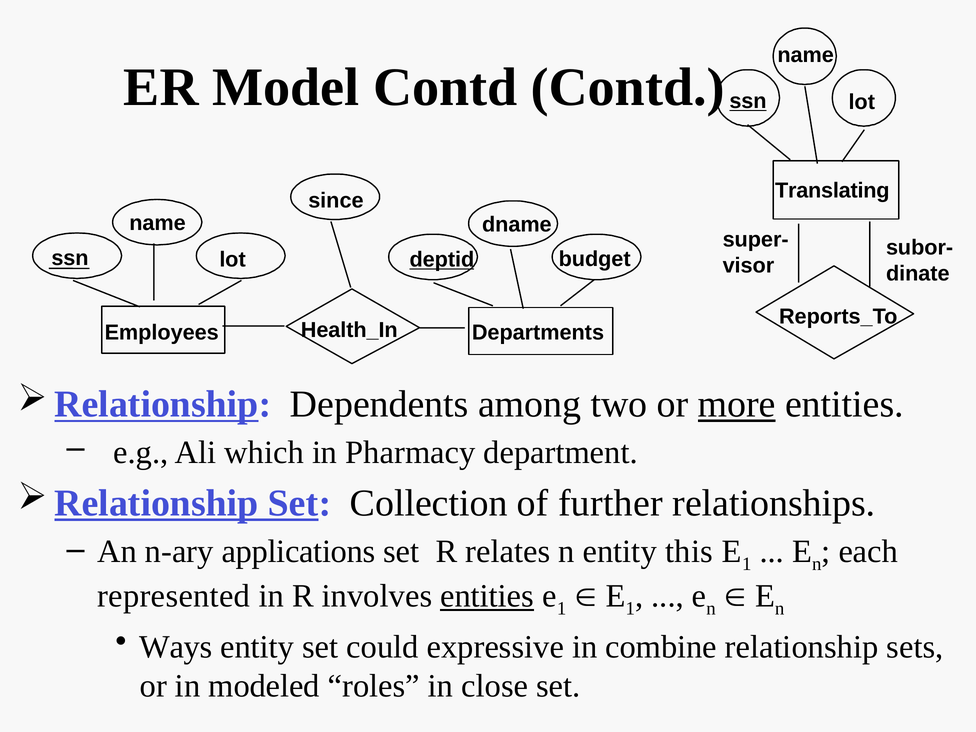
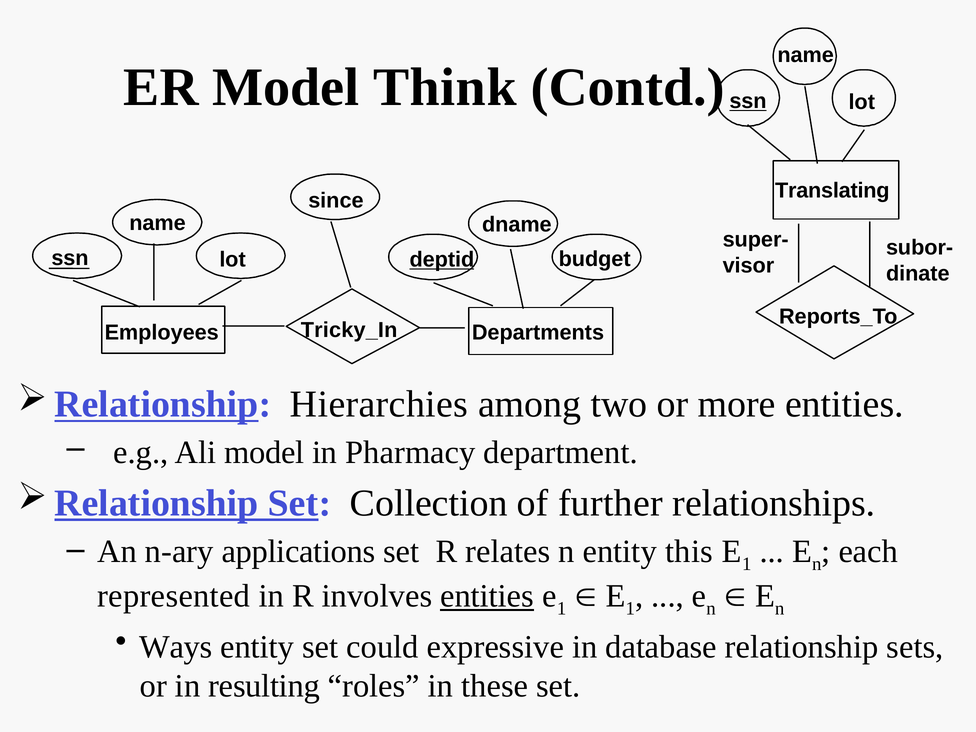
Model Contd: Contd -> Think (445, 87)
Health_In: Health_In -> Tricky_In (349, 330)
Dependents: Dependents -> Hierarchies (379, 404)
more underline: present -> none (737, 404)
Ali which: which -> model (264, 453)
combine: combine -> database (661, 647)
modeled: modeled -> resulting (264, 686)
close: close -> these (495, 686)
